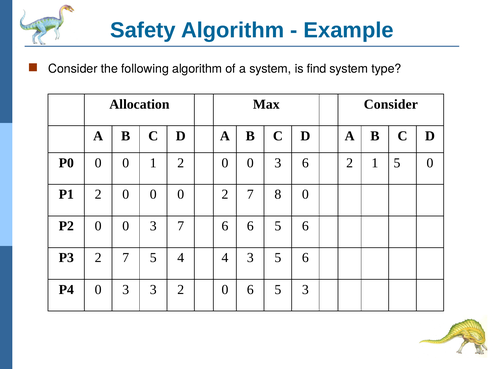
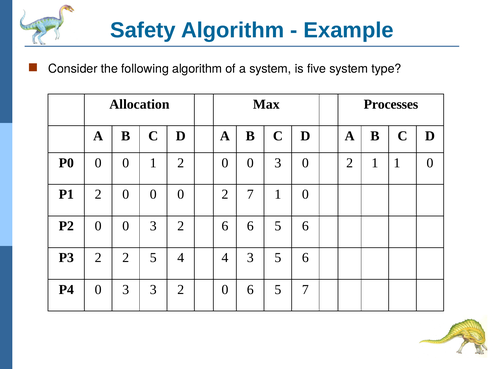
find: find -> five (317, 69)
Max Consider: Consider -> Processes (391, 104)
3 6: 6 -> 0 (305, 163)
1 5: 5 -> 1 (397, 163)
7 8: 8 -> 1 (278, 194)
0 3 7: 7 -> 2 (181, 226)
P3 2 7: 7 -> 2 (126, 258)
5 3: 3 -> 7 (305, 290)
